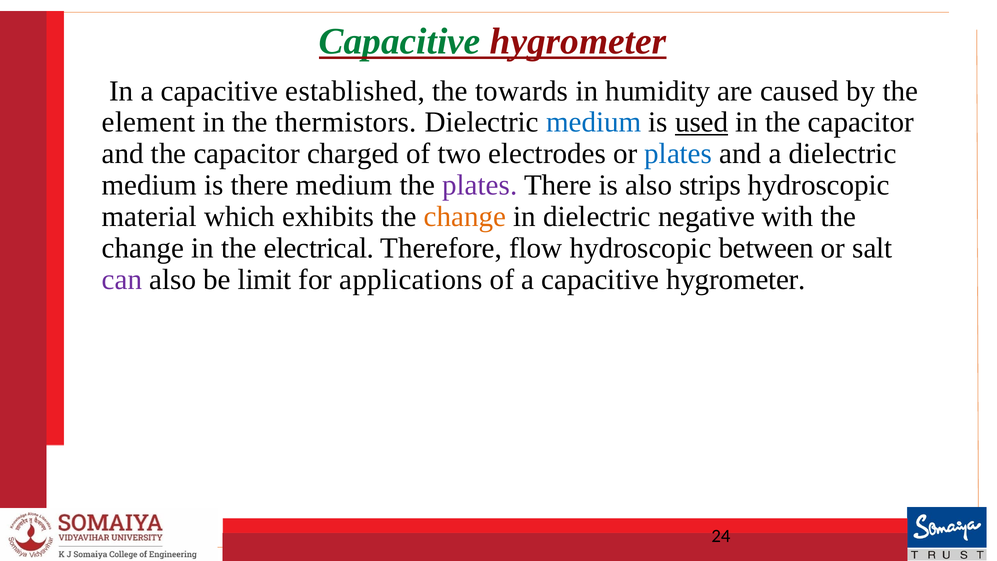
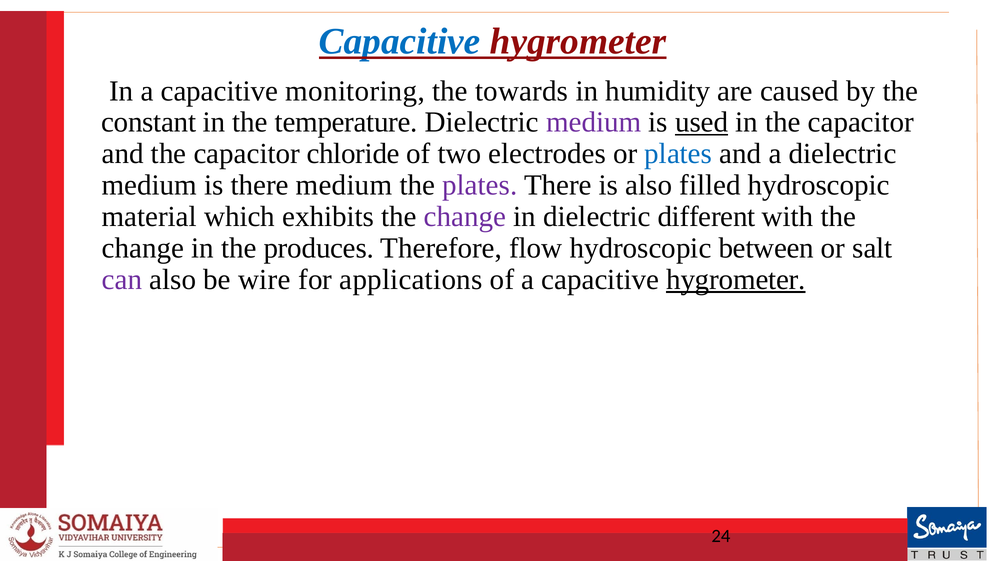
Capacitive colour: green -> blue (400, 41)
established: established -> monitoring (355, 91)
element: element -> constant (149, 122)
thermistors: thermistors -> temperature (346, 122)
medium colour: blue -> purple (594, 122)
charged: charged -> chloride (353, 154)
strips: strips -> filled (710, 185)
change colour: orange -> purple (465, 217)
negative: negative -> different (707, 217)
electrical: electrical -> produces (319, 248)
limit: limit -> wire (264, 279)
hygrometer underline: none -> present (736, 279)
